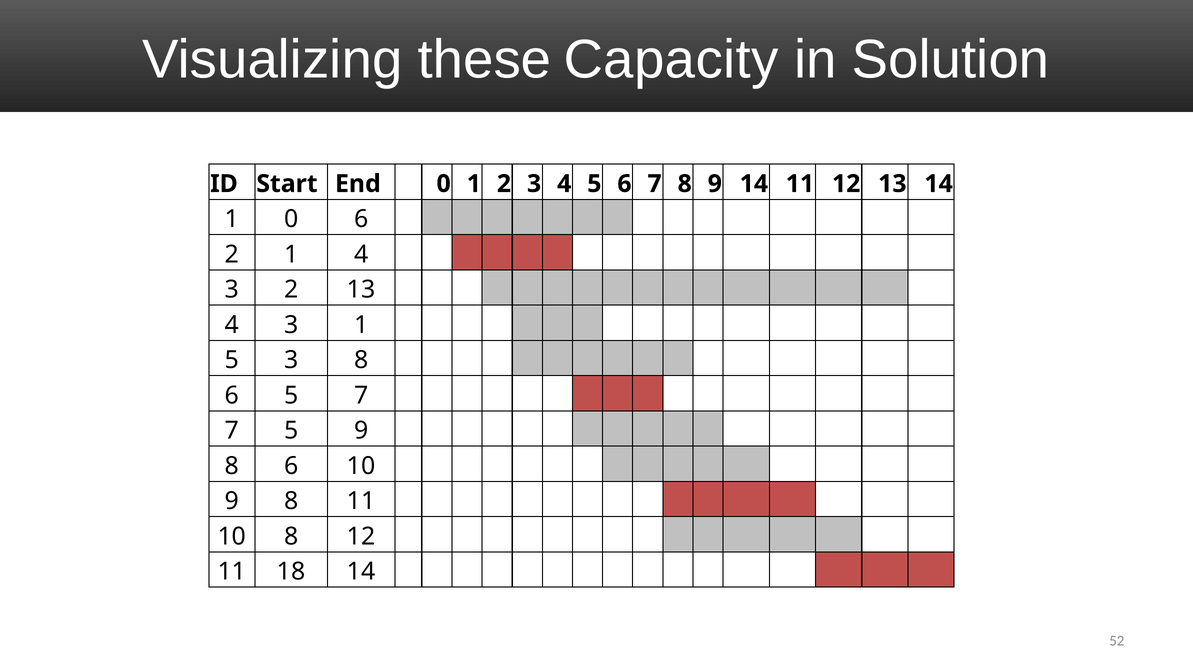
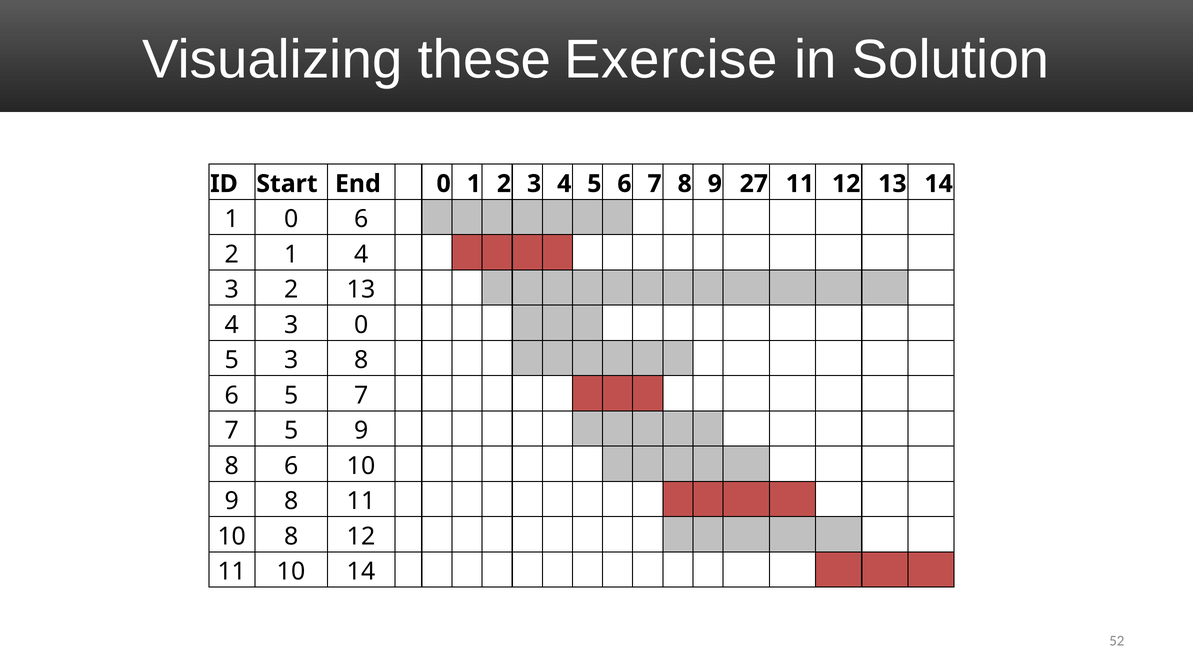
Capacity: Capacity -> Exercise (671, 60)
9 14: 14 -> 27 (754, 184)
3 1: 1 -> 0 (361, 325)
18: 18 -> 10 (291, 572)
